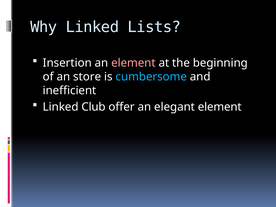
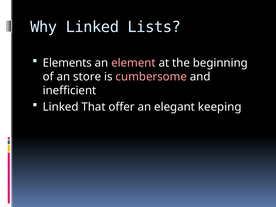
Insertion: Insertion -> Elements (67, 63)
cumbersome colour: light blue -> pink (151, 77)
Club: Club -> That (94, 107)
elegant element: element -> keeping (220, 107)
